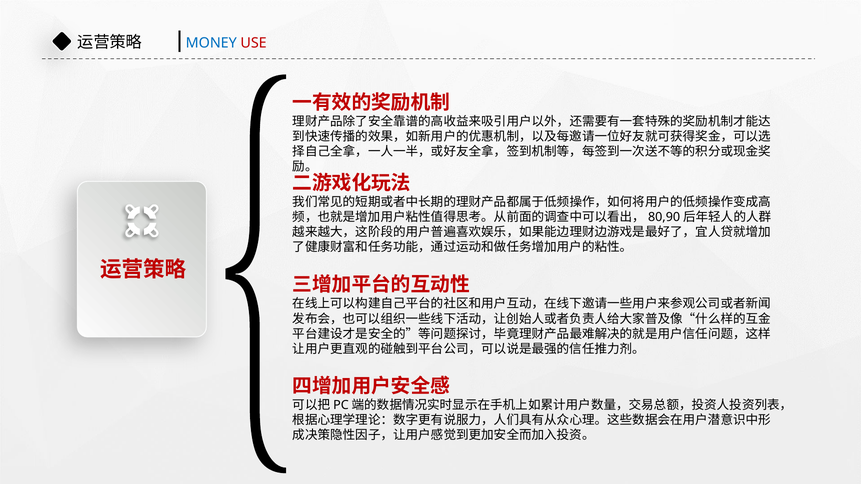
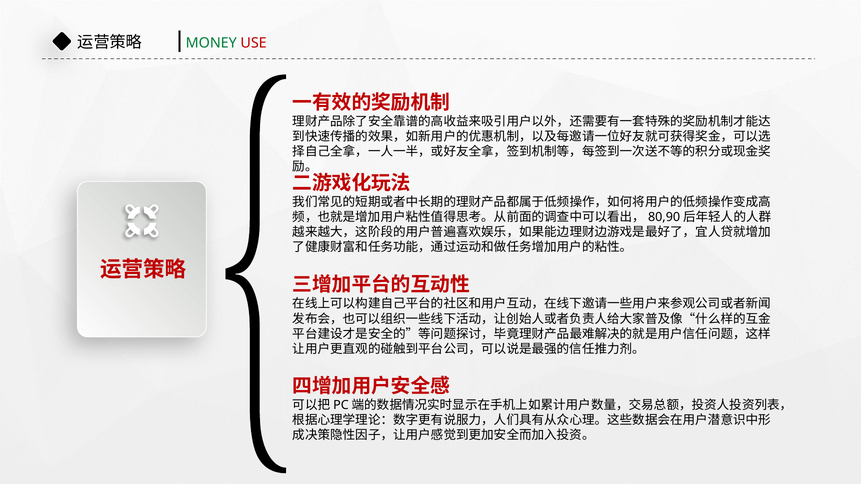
MONEY colour: blue -> green (211, 43)
